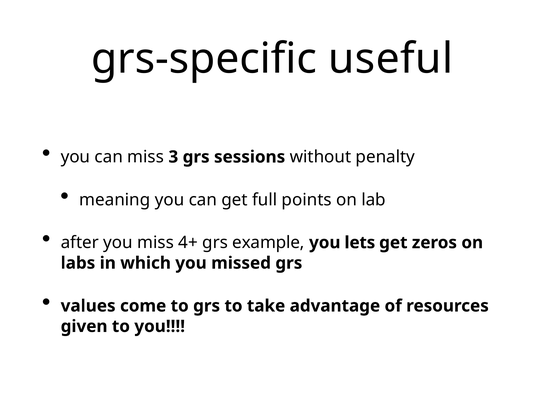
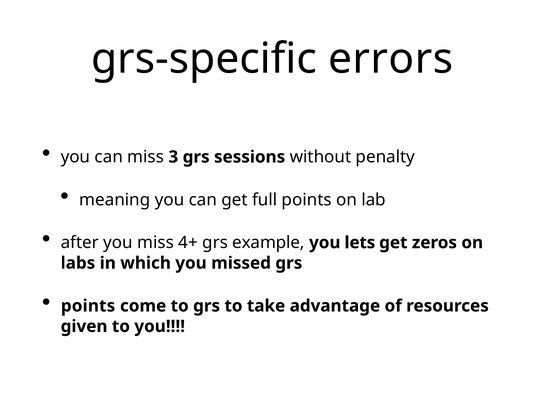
useful: useful -> errors (391, 59)
values: values -> points (88, 306)
